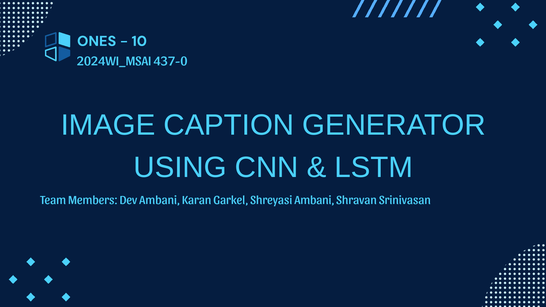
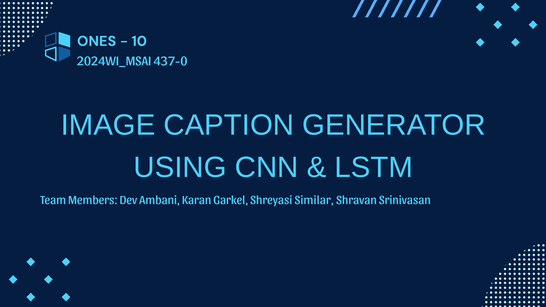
Shreyasi Ambani: Ambani -> Similar (314, 200)
